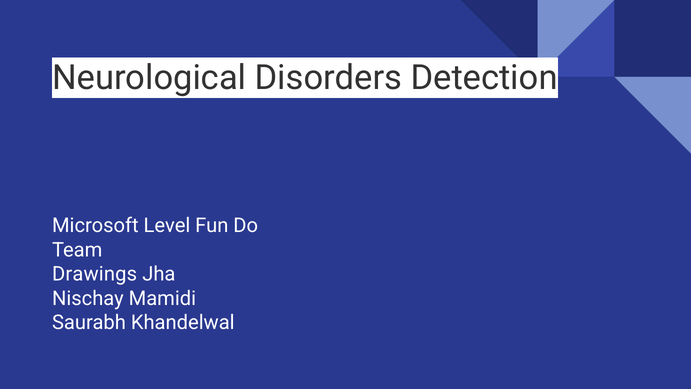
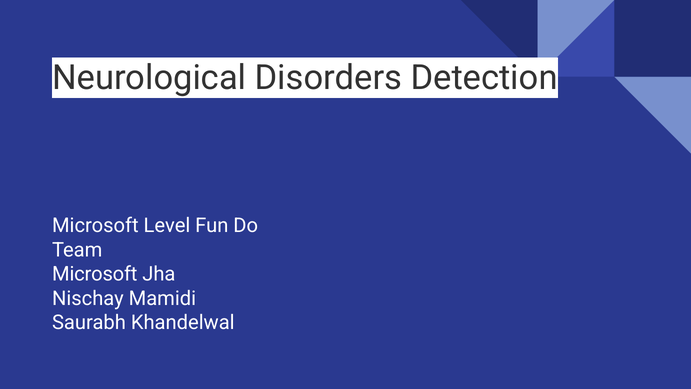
Drawings: Drawings -> Microsoft (95, 274)
